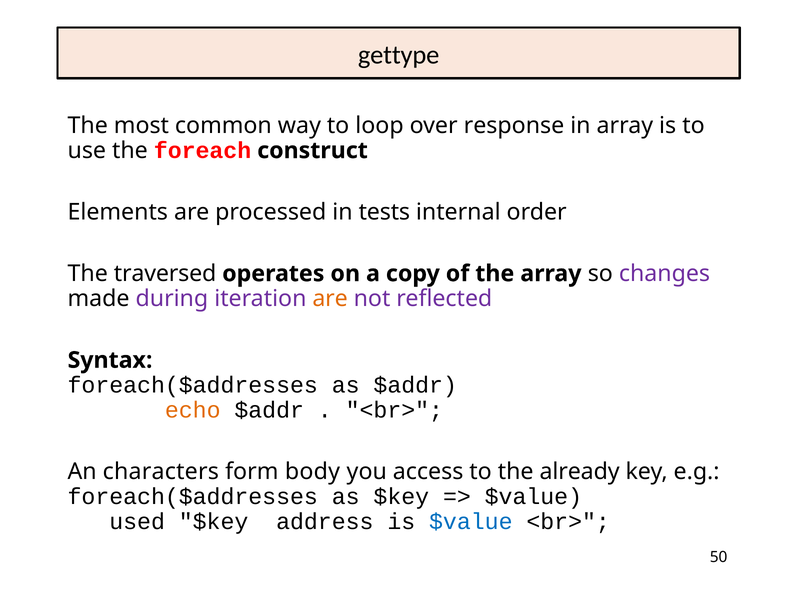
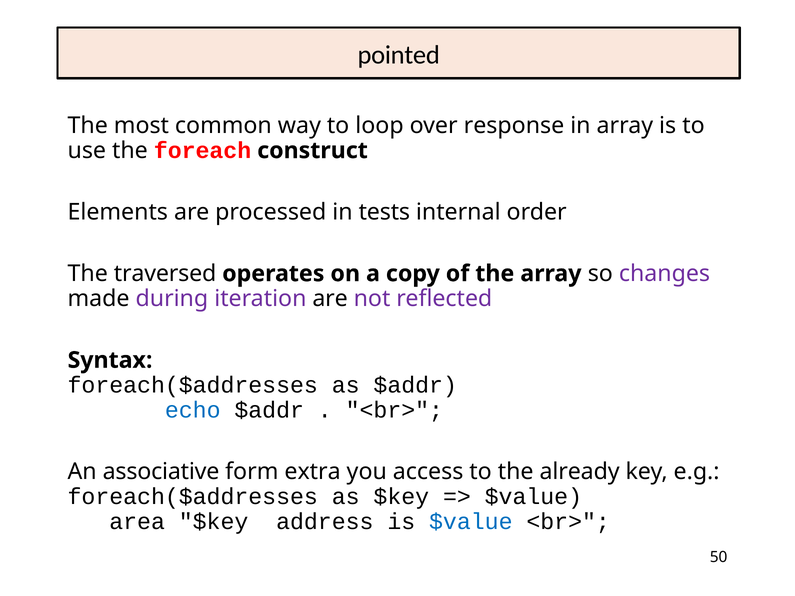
gettype: gettype -> pointed (399, 55)
are colour: orange -> black (330, 299)
echo colour: orange -> blue (193, 410)
characters: characters -> associative (161, 472)
body: body -> extra (313, 472)
used: used -> area (137, 522)
